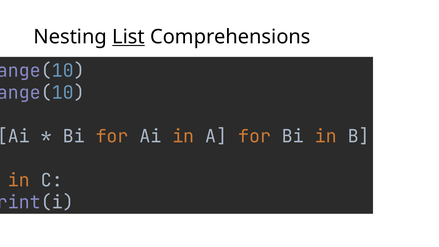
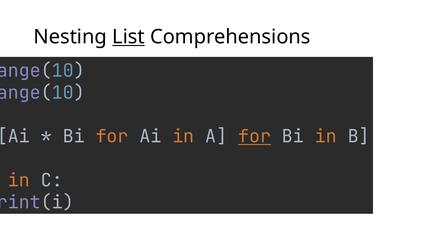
for underline: none -> present (255, 137)
